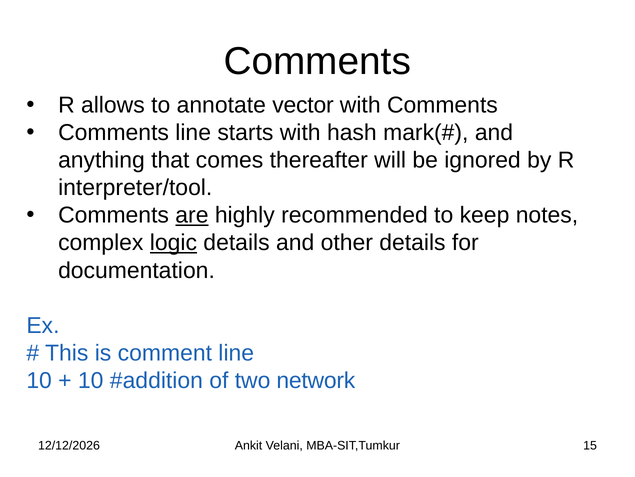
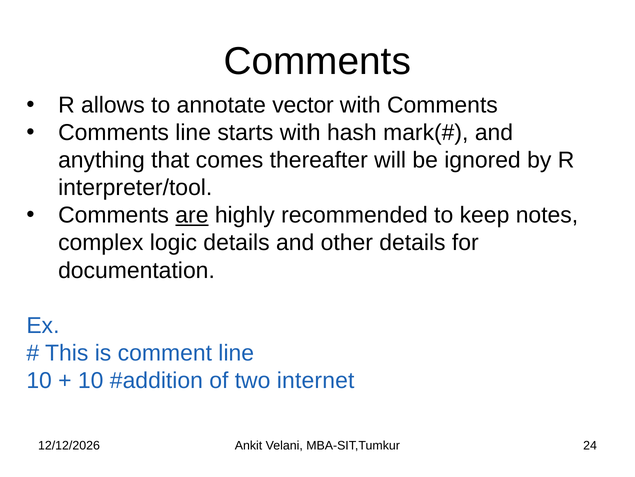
logic underline: present -> none (173, 243)
network: network -> internet (316, 380)
15: 15 -> 24 (590, 445)
